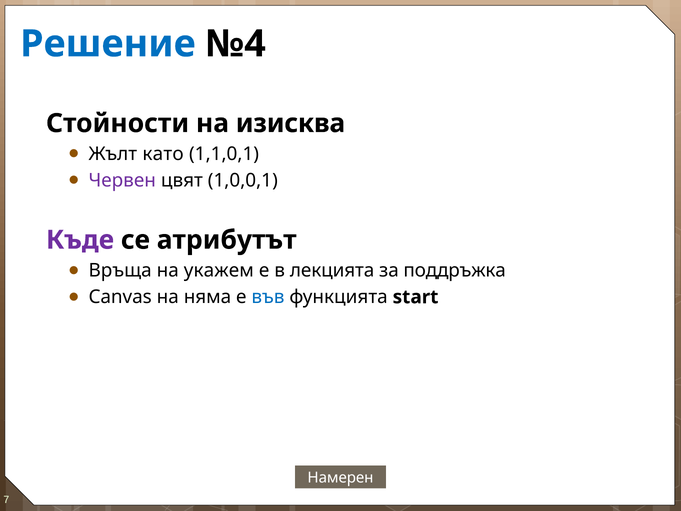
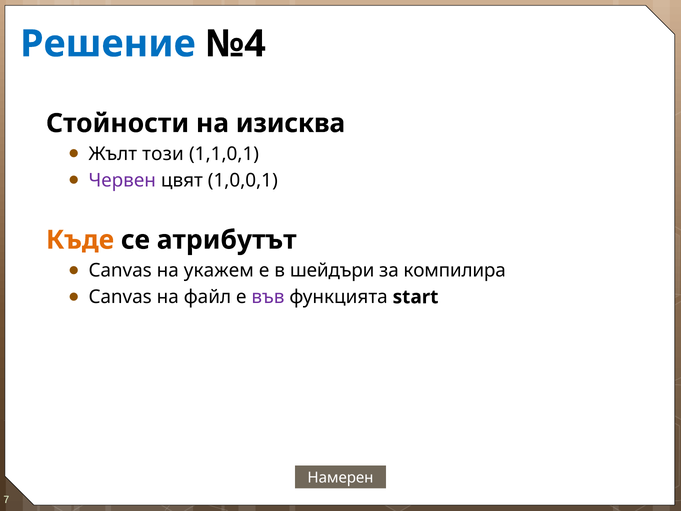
като: като -> този (163, 154)
Къде colour: purple -> orange (80, 240)
Връща: Връща -> Canvas (120, 270)
лекцията: лекцията -> шейдъри (332, 270)
поддръжка: поддръжка -> компилира (455, 270)
няма: няма -> файл (207, 297)
във colour: blue -> purple (268, 297)
